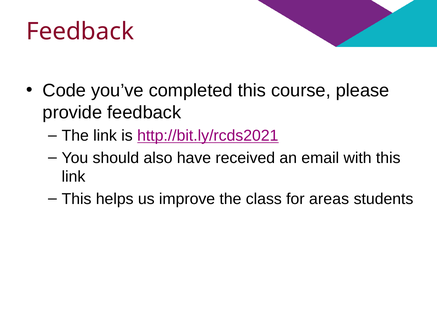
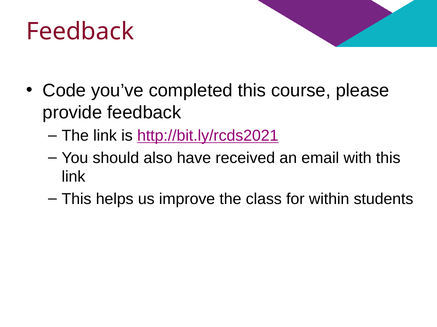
areas: areas -> within (329, 199)
